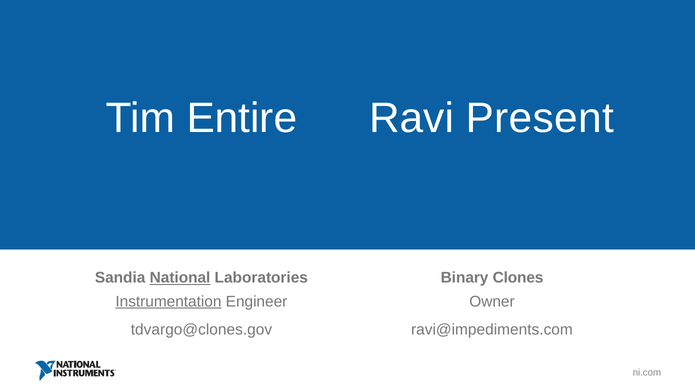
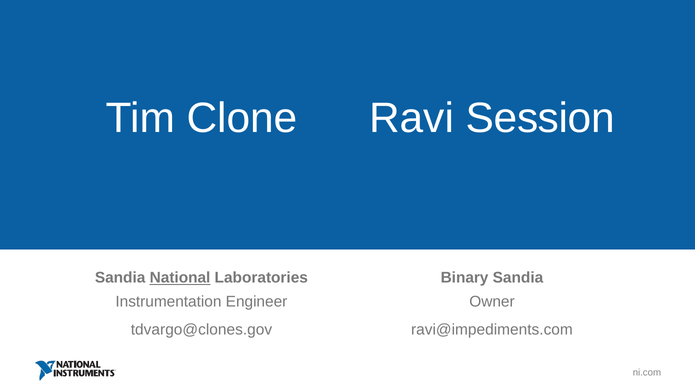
Entire: Entire -> Clone (242, 118)
Present: Present -> Session (540, 118)
Binary Clones: Clones -> Sandia (518, 278)
Instrumentation underline: present -> none (168, 301)
